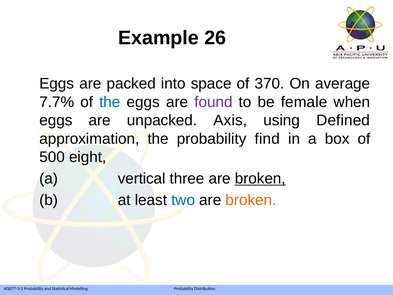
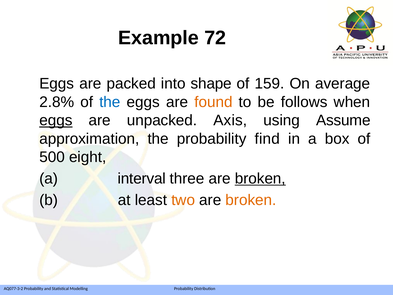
26: 26 -> 72 (215, 38)
space: space -> shape (211, 84)
370: 370 -> 159 (269, 84)
7.7%: 7.7% -> 2.8% (57, 102)
found colour: purple -> orange (213, 102)
female: female -> follows (304, 102)
eggs underline: none -> present (56, 120)
Defined: Defined -> Assume (343, 120)
vertical: vertical -> interval (142, 178)
two colour: blue -> orange (183, 200)
